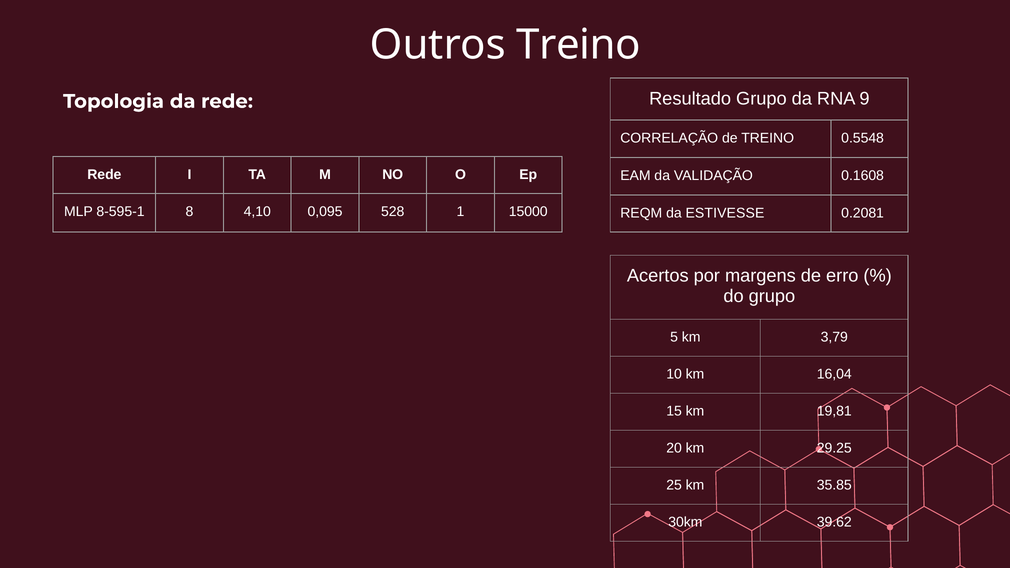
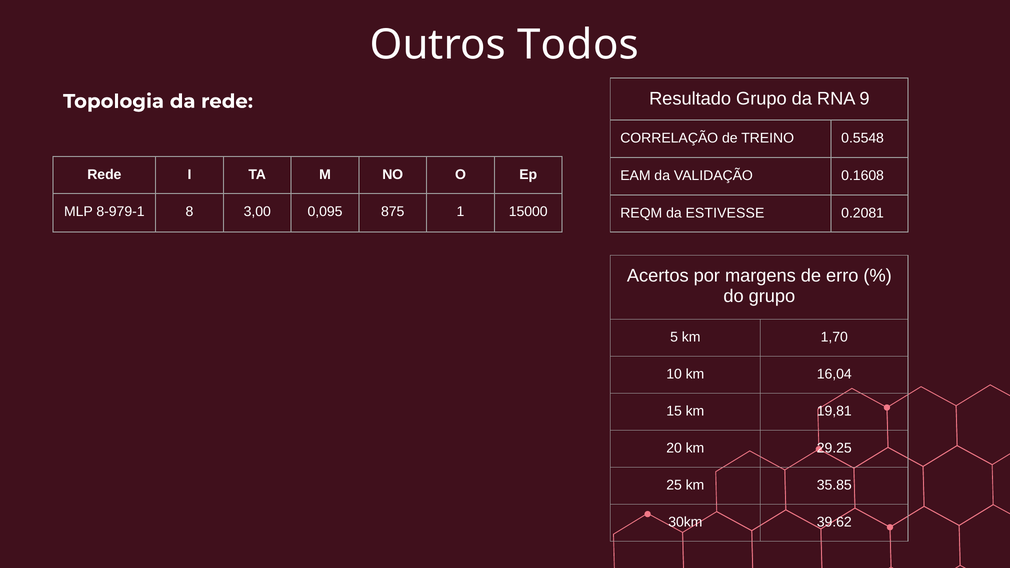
Outros Treino: Treino -> Todos (578, 45)
8-595-1: 8-595-1 -> 8-979-1 (121, 212)
4,10: 4,10 -> 3,00 (257, 212)
528: 528 -> 875 (393, 212)
3,79: 3,79 -> 1,70 (834, 337)
